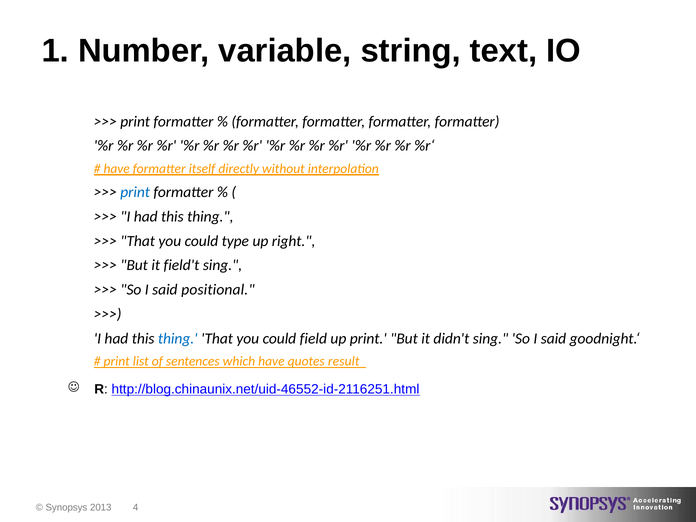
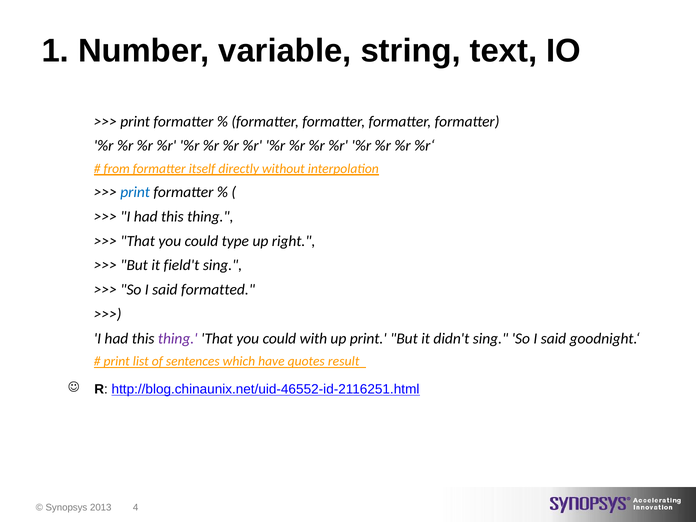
have: have -> from (117, 169)
positional: positional -> formatted (218, 290)
thing colour: blue -> purple (178, 338)
field: field -> with (313, 338)
